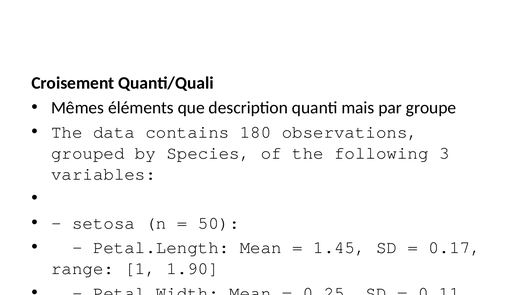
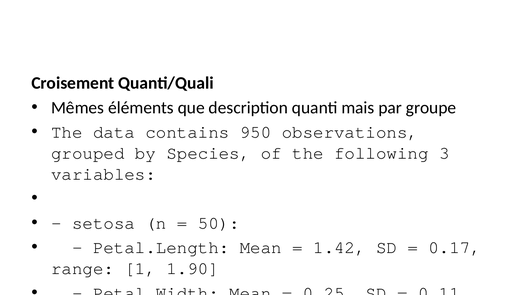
180: 180 -> 950 (256, 132)
1.45: 1.45 -> 1.42 (339, 247)
